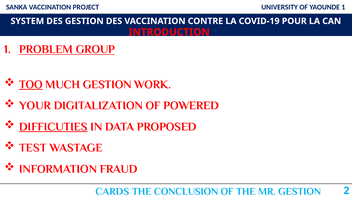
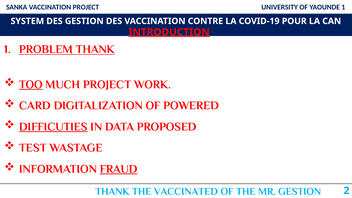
INTRODUCTION underline: none -> present (169, 32)
PROBLEM GROUP: GROUP -> THANK (95, 49)
MUCH GESTION: GESTION -> PROJECT (107, 84)
YOUR: YOUR -> CARD (35, 106)
FRAUD underline: none -> present (119, 169)
CARDS: CARDS -> THANK (112, 191)
CONCLUSION: CONCLUSION -> VACCINATED (186, 191)
